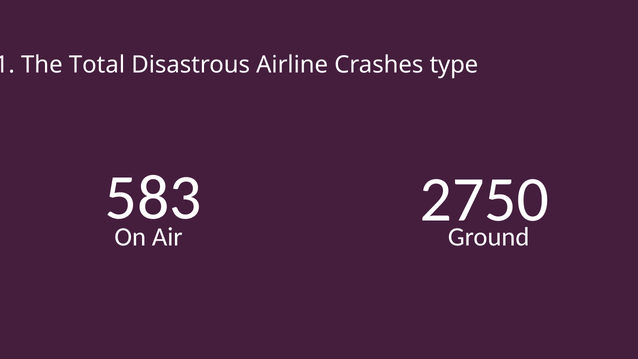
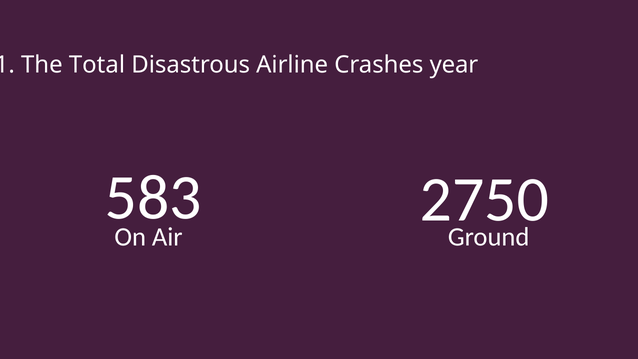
type: type -> year (454, 65)
